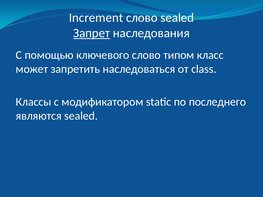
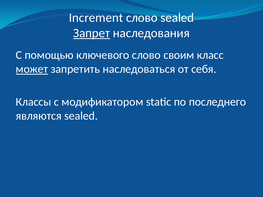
типом: типом -> своим (179, 55)
может underline: none -> present (32, 69)
class: class -> себя (204, 69)
